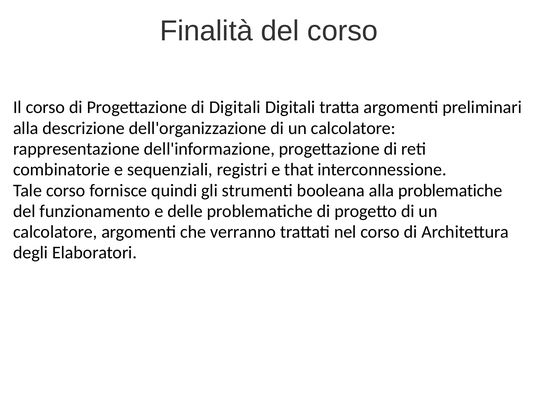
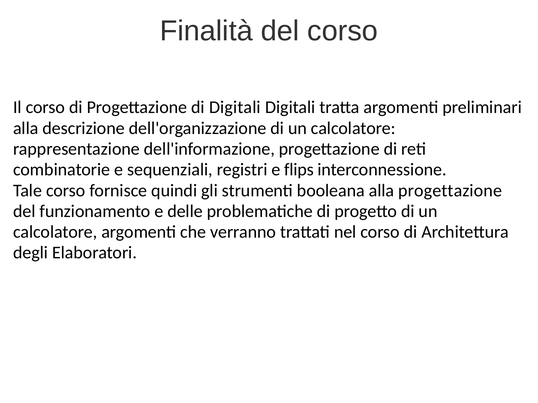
that: that -> flips (299, 170)
alla problematiche: problematiche -> progettazione (450, 191)
